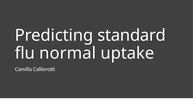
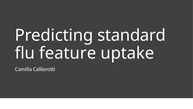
normal: normal -> feature (68, 53)
